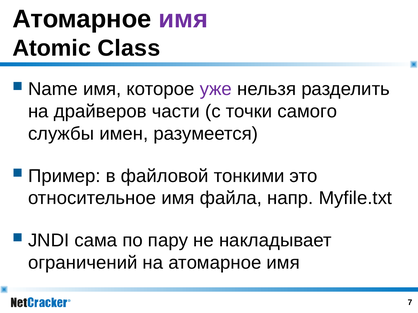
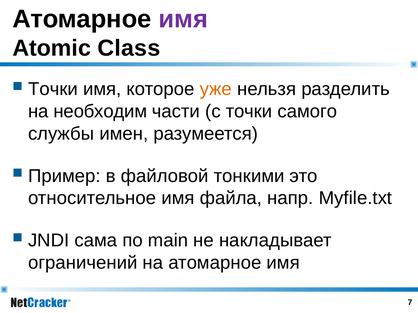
Name: Name -> Точки (53, 89)
уже colour: purple -> orange (216, 89)
драйверов: драйверов -> необходим (100, 112)
пару: пару -> main (168, 241)
